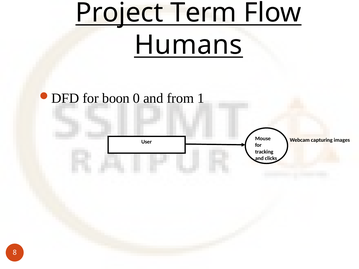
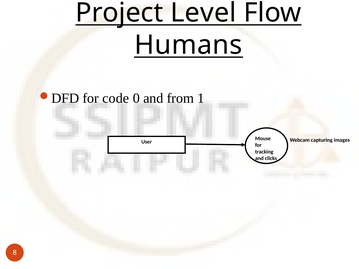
Term: Term -> Level (203, 13)
boon: boon -> code (116, 98)
